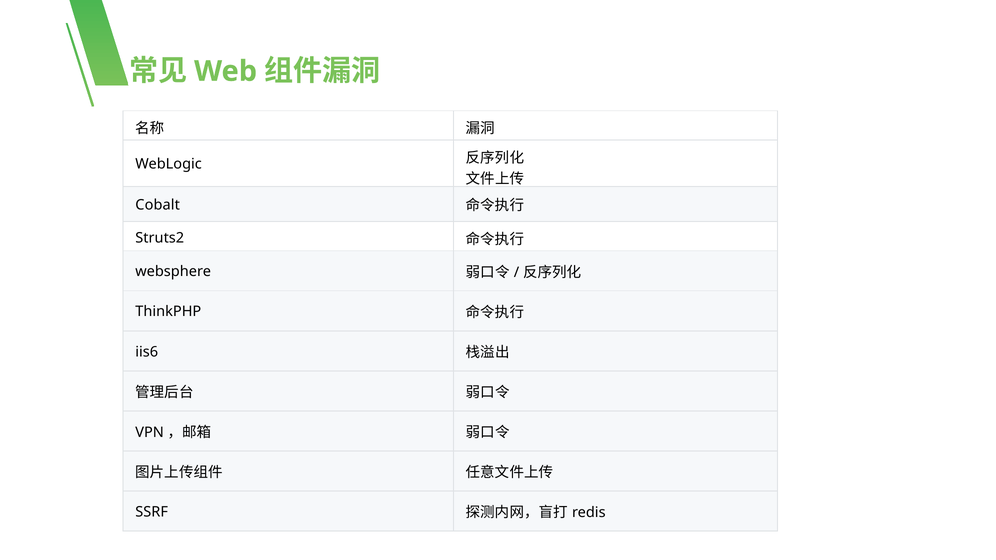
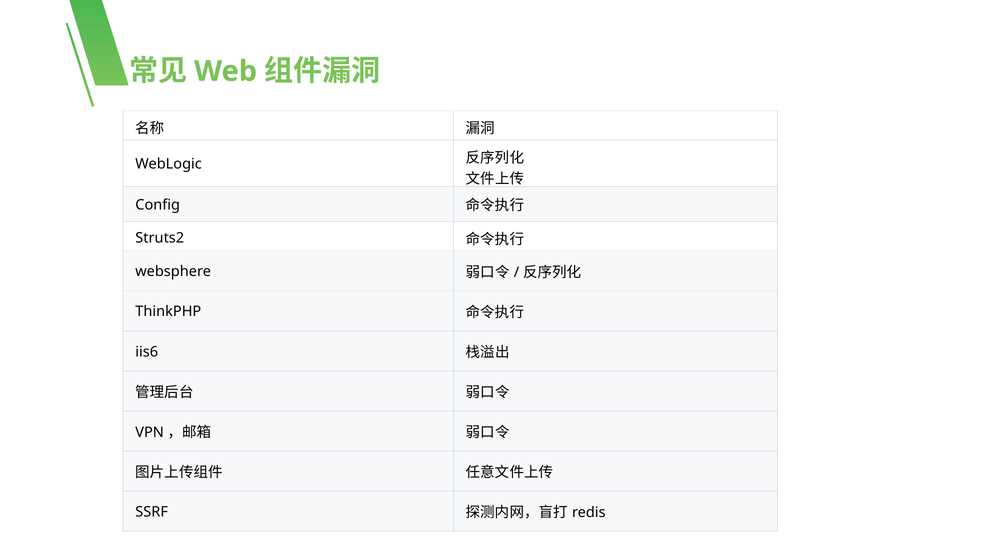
Cobalt: Cobalt -> Config (158, 205)
